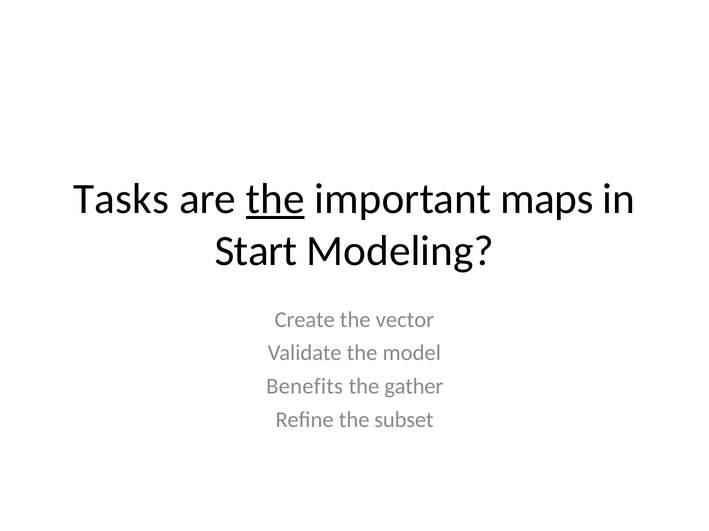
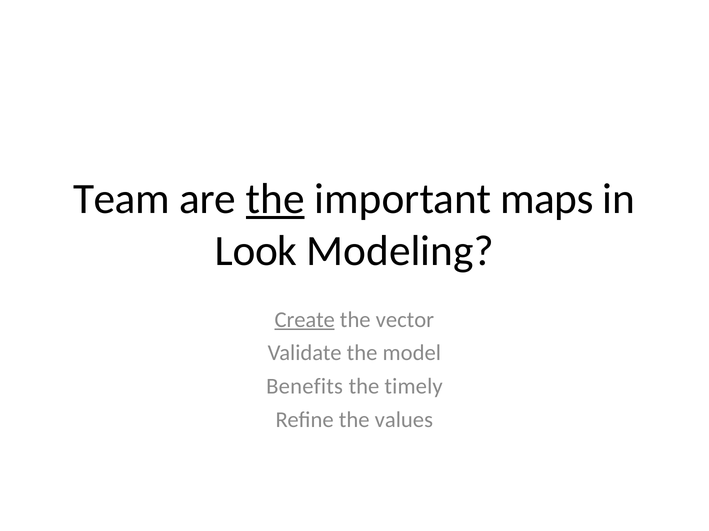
Tasks: Tasks -> Team (121, 199)
Start: Start -> Look (256, 251)
Create underline: none -> present (305, 320)
gather: gather -> timely (414, 387)
subset: subset -> values (404, 420)
